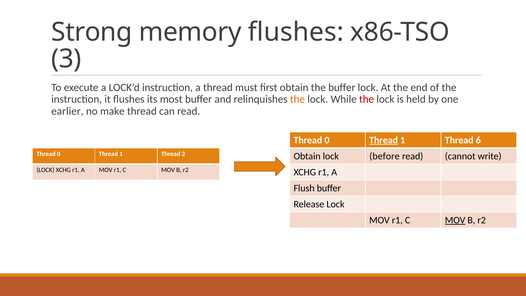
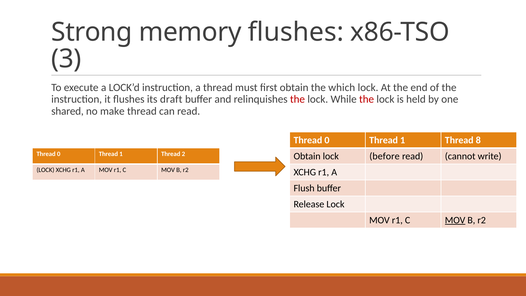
the buffer: buffer -> which (342, 87)
most: most -> draft (171, 99)
the colour: orange -> red (298, 99)
earlier: earlier -> shared (67, 111)
Thread underline: present -> none (384, 140)
6: 6 -> 8 (478, 140)
